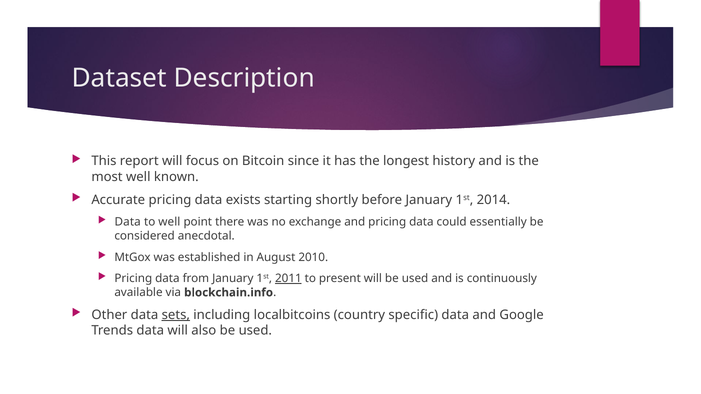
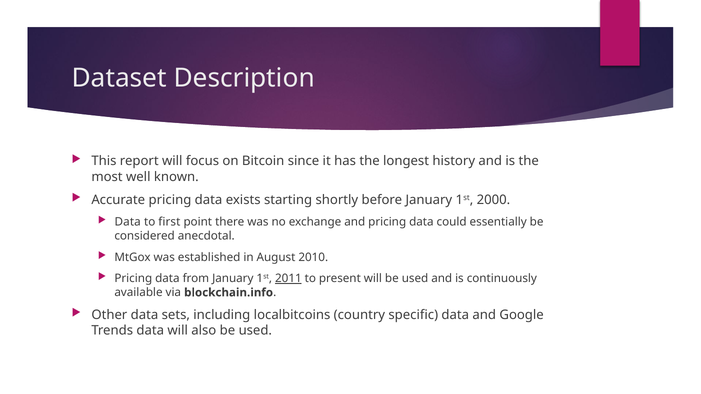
2014: 2014 -> 2000 (493, 200)
to well: well -> first (169, 222)
sets underline: present -> none (176, 315)
